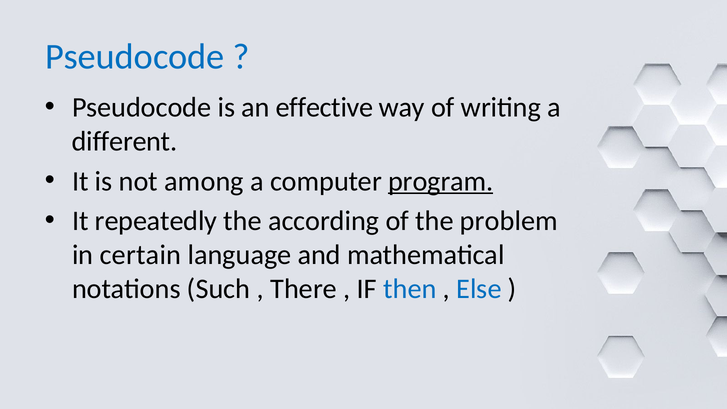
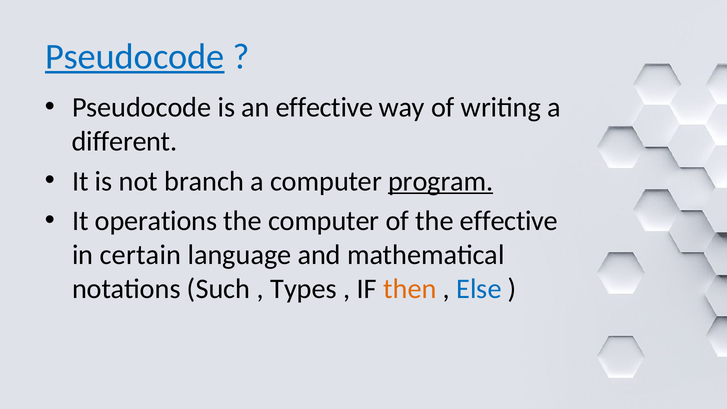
Pseudocode underline: none -> present (135, 57)
among: among -> branch (204, 181)
repeatedly: repeatedly -> operations (156, 221)
the according: according -> computer (324, 221)
the problem: problem -> effective (509, 221)
There: There -> Types (304, 289)
then colour: blue -> orange (410, 289)
